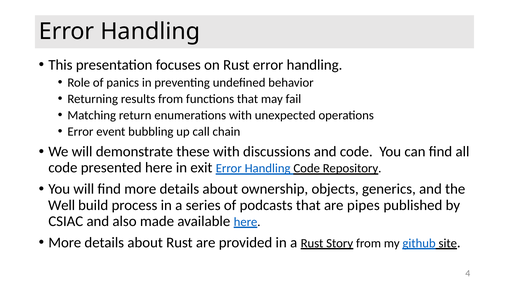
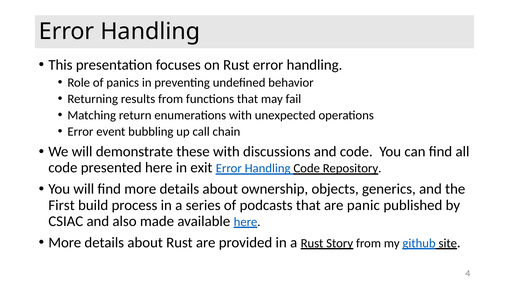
Well: Well -> First (62, 205)
pipes: pipes -> panic (363, 205)
